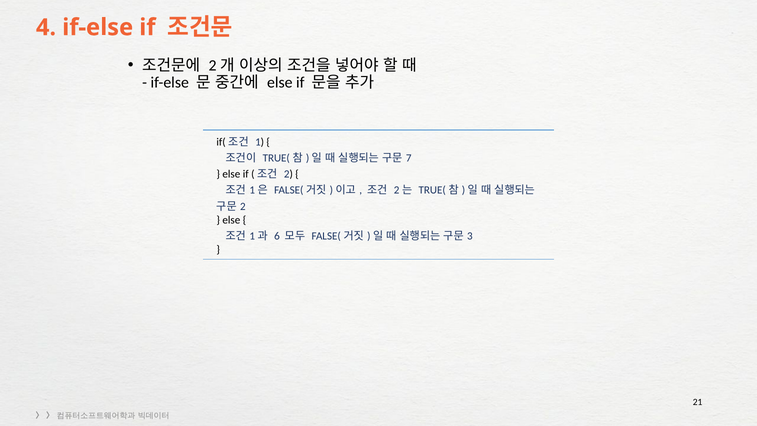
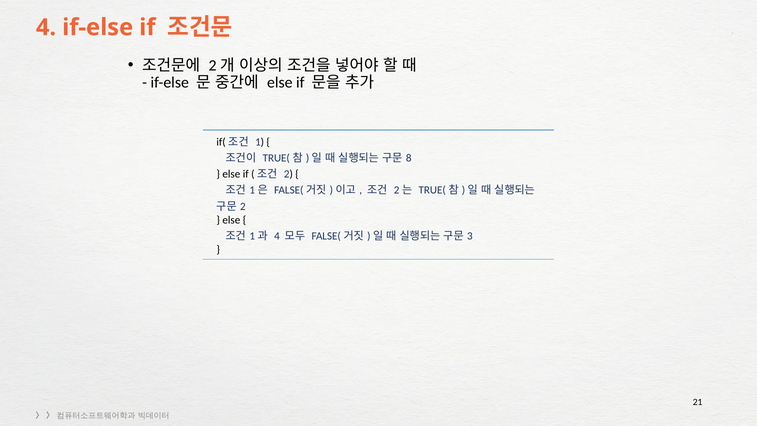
7: 7 -> 8 (409, 158)
6: 6 -> 4 (277, 236)
